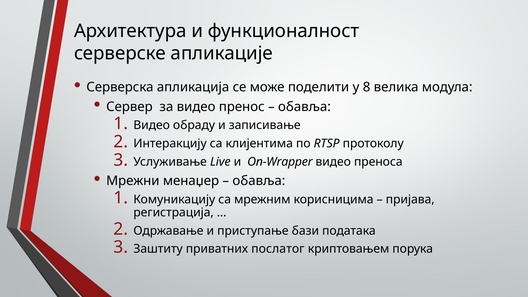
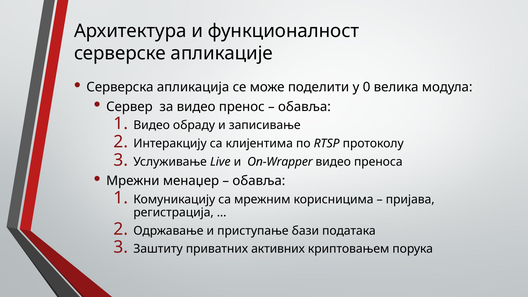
8: 8 -> 0 (367, 87)
послатог: послатог -> активних (278, 249)
